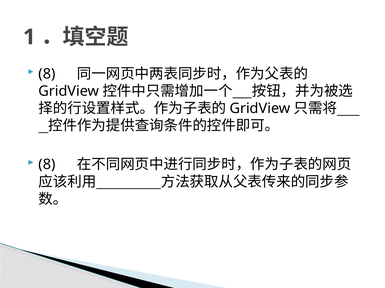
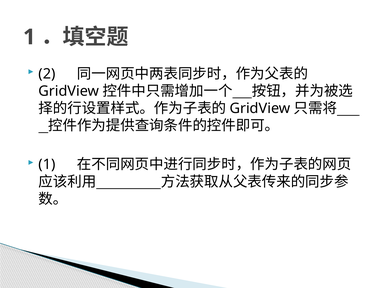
8: 8 -> 2 (47, 74)
8: 8 -> 1 (47, 165)
